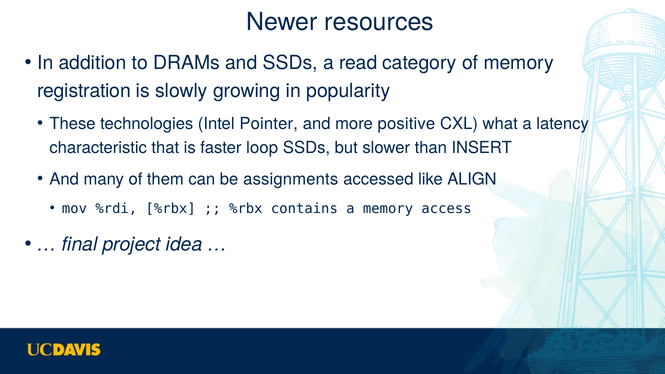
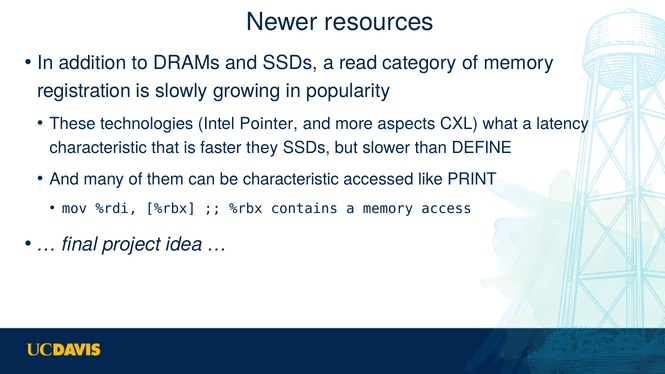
positive: positive -> aspects (406, 124)
loop: loop -> they (262, 148)
INSERT: INSERT -> DEFINE (482, 148)
be assignments: assignments -> characteristic (291, 179)
ALIGN: ALIGN -> PRINT (472, 179)
